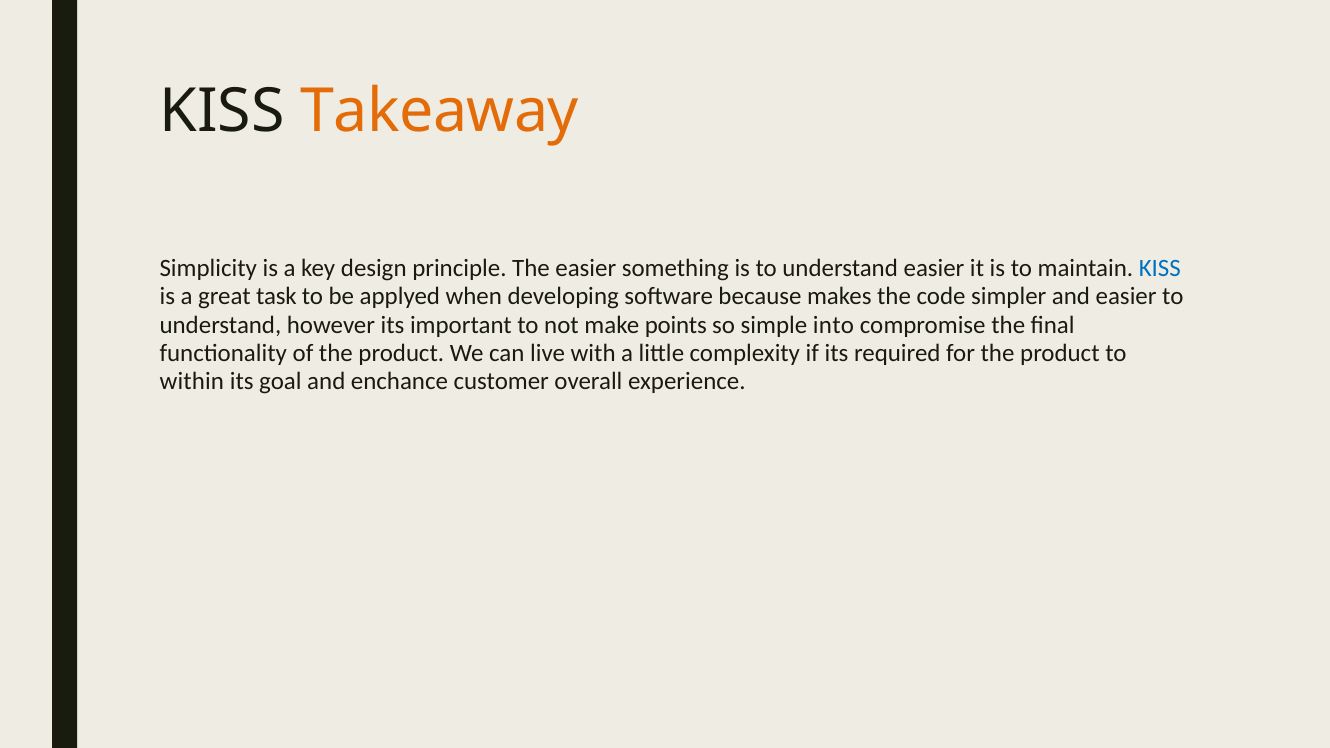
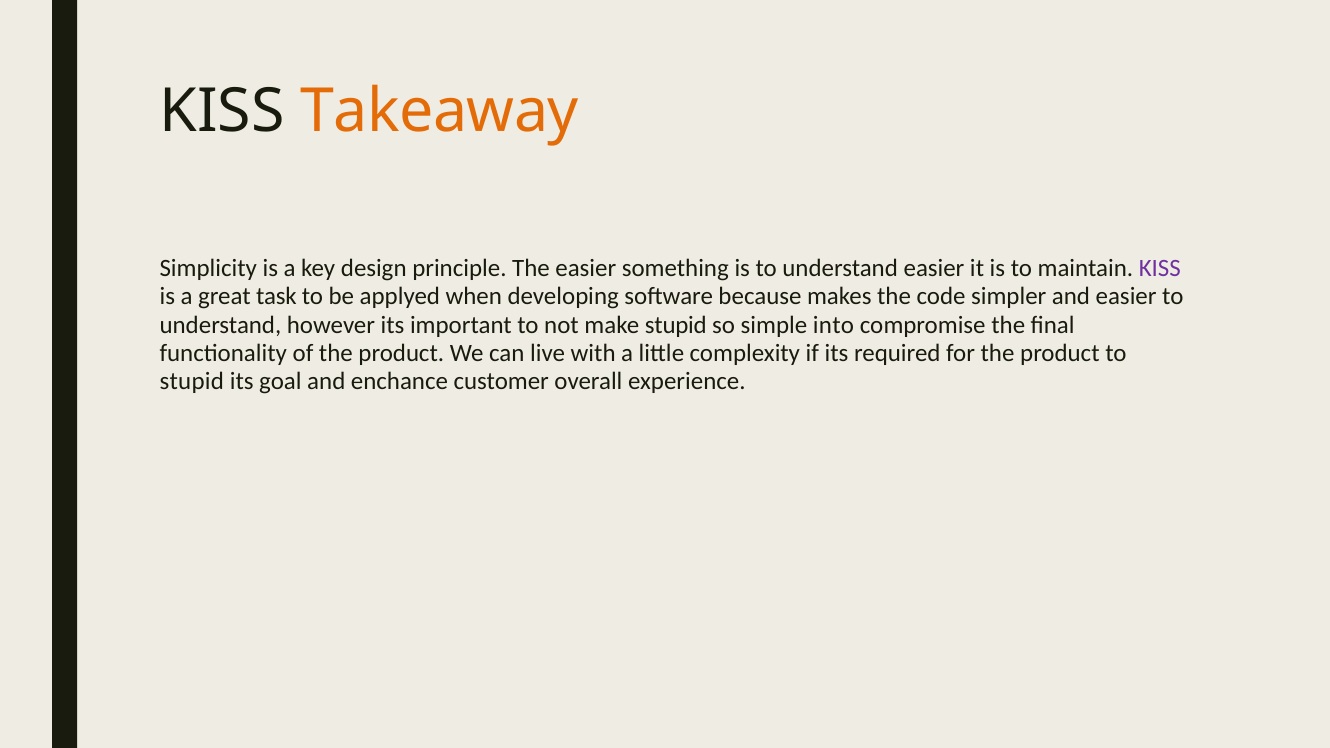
KISS colour: blue -> purple (1160, 269)
make points: points -> stupid (676, 325)
within: within -> stupid (192, 381)
